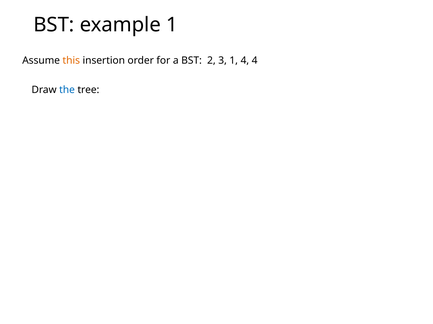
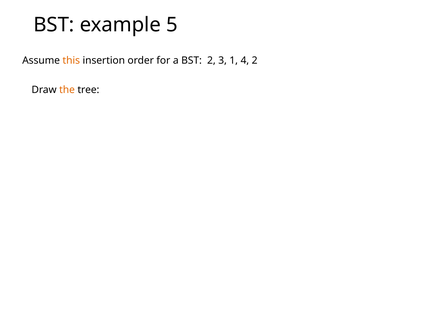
example 1: 1 -> 5 (172, 25)
4 4: 4 -> 2 (255, 61)
the colour: blue -> orange (67, 90)
